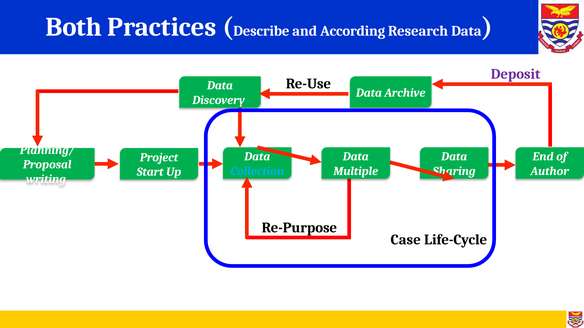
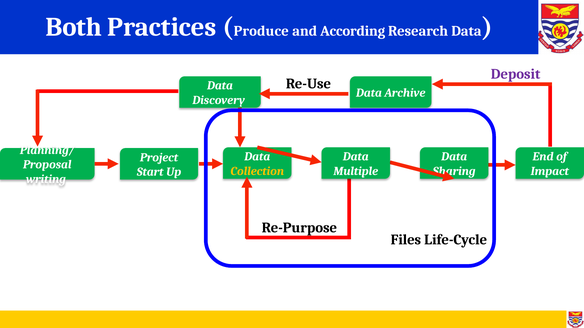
Describe: Describe -> Produce (261, 31)
Collection colour: light blue -> yellow (257, 171)
Author: Author -> Impact (550, 171)
Case: Case -> Files (406, 240)
